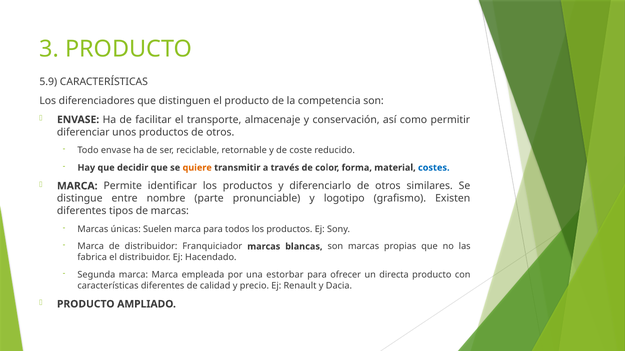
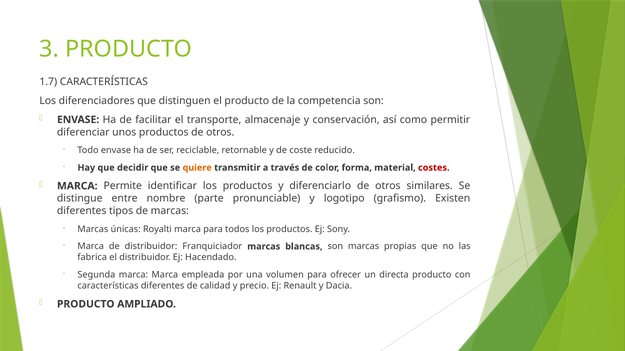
5.9: 5.9 -> 1.7 (48, 82)
costes colour: blue -> red (434, 168)
Suelen: Suelen -> Royalti (157, 229)
estorbar: estorbar -> volumen (285, 275)
